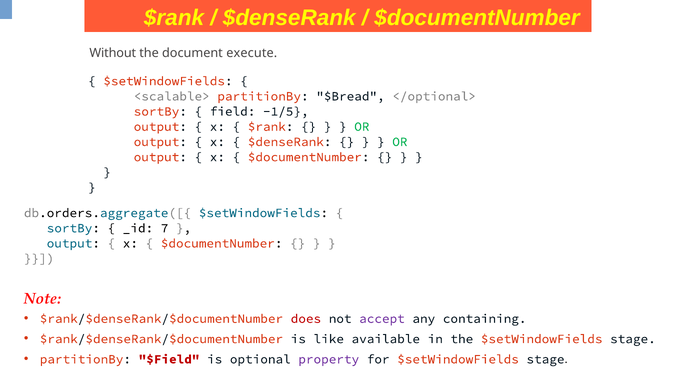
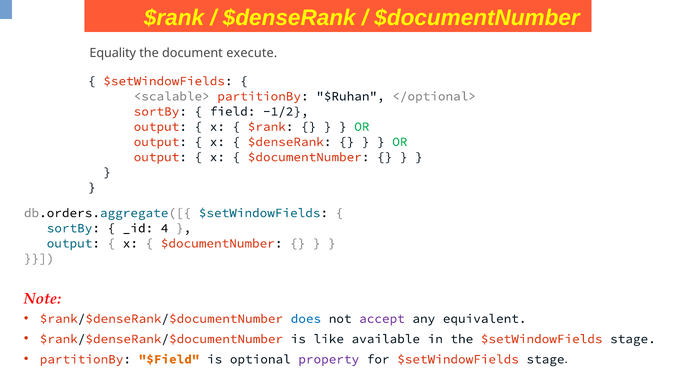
Without: Without -> Equality (113, 53)
$Bread: $Bread -> $Ruhan (350, 96)
-1/5: -1/5 -> -1/2 (286, 112)
7: 7 -> 4 (165, 228)
does colour: red -> blue (306, 319)
containing: containing -> equivalent (485, 319)
$Field colour: red -> orange (169, 359)
